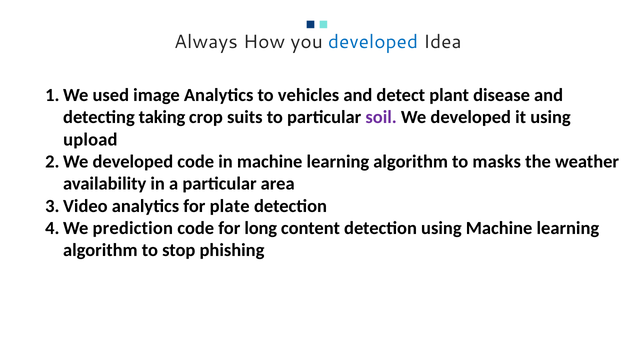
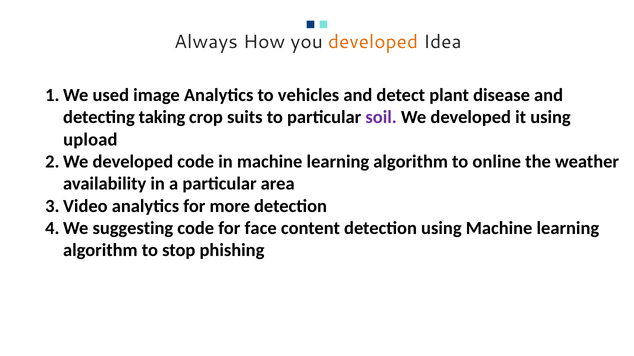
developed colour: blue -> orange (373, 42)
masks: masks -> online (497, 162)
plate: plate -> more (230, 206)
prediction: prediction -> suggesting (133, 229)
long: long -> face (261, 229)
